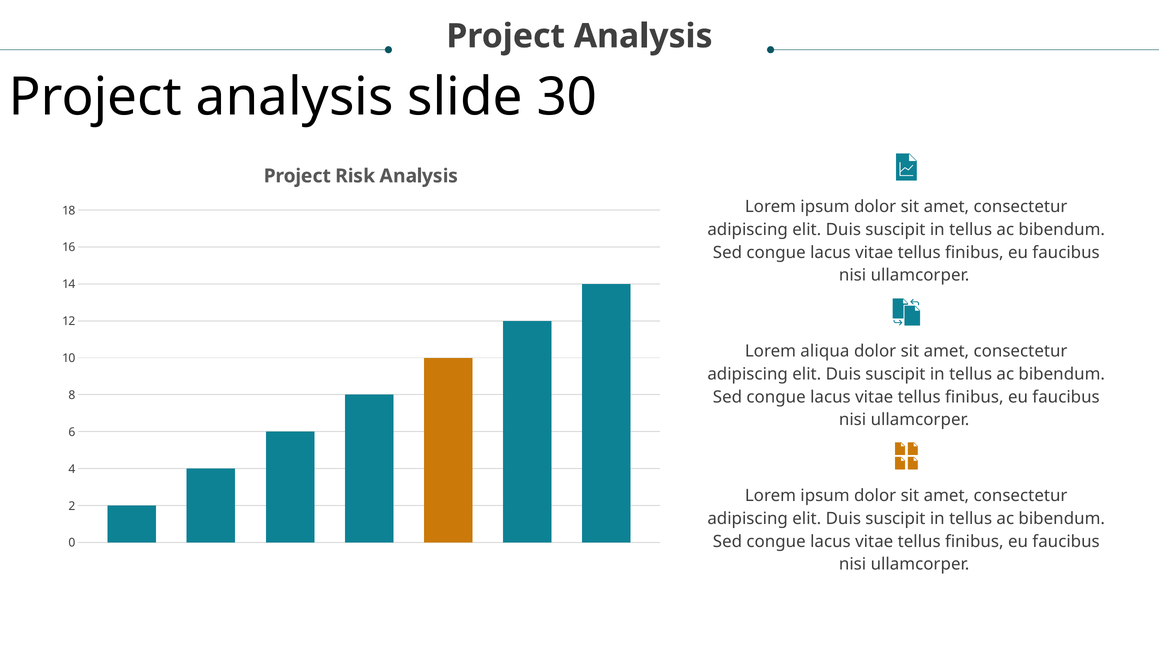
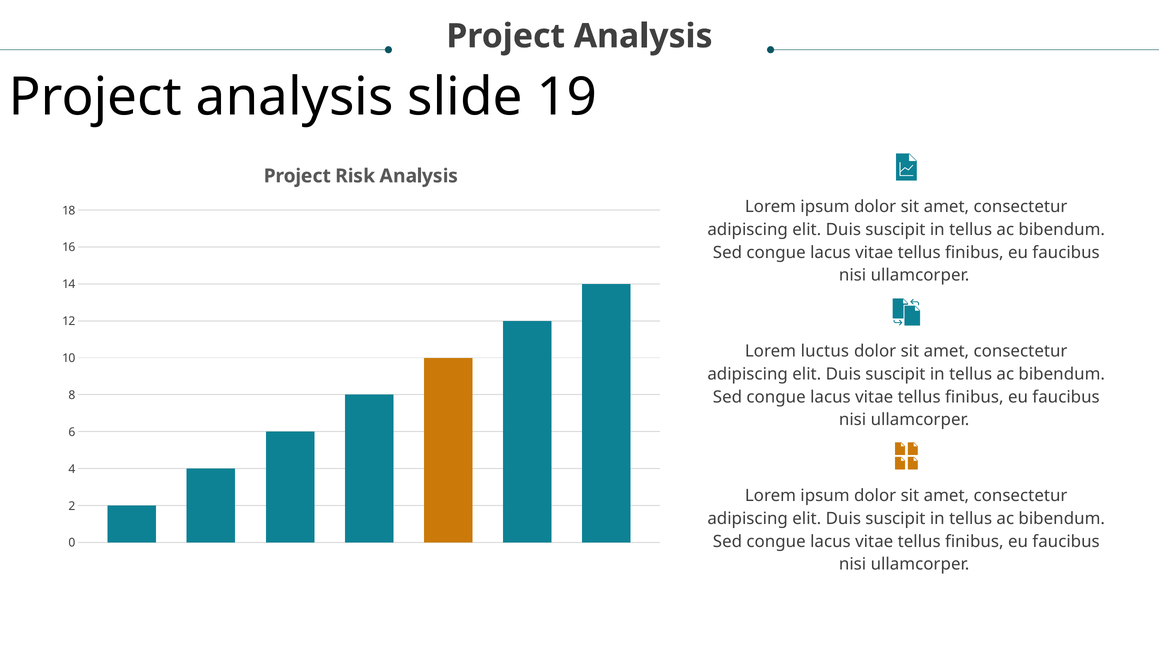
30: 30 -> 19 (567, 97)
aliqua: aliqua -> luctus (825, 351)
